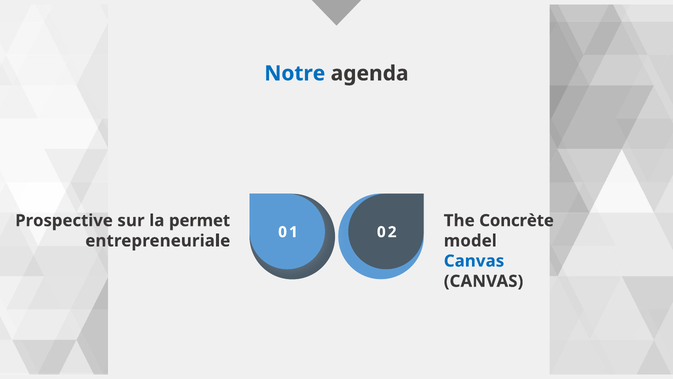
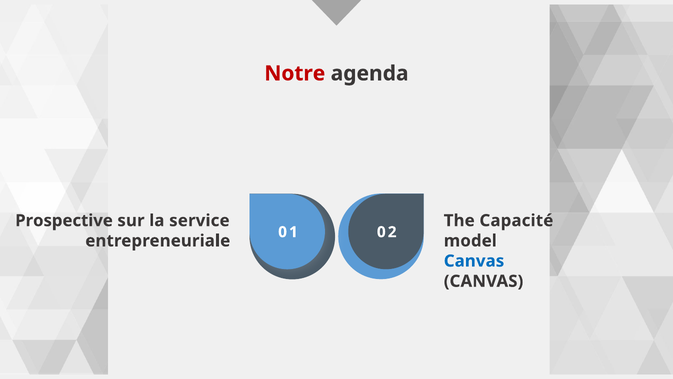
Notre colour: blue -> red (295, 73)
permet: permet -> service (199, 220)
Concrète: Concrète -> Capacité (516, 220)
